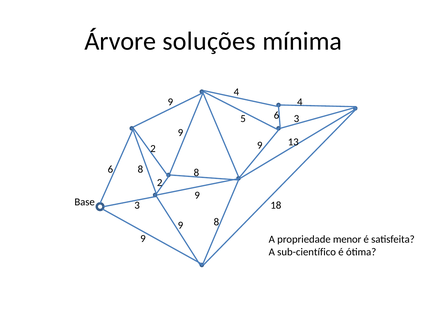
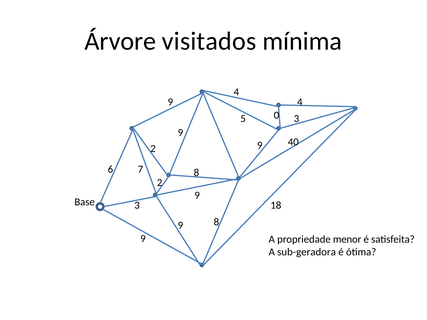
soluções: soluções -> visitados (209, 41)
5 6: 6 -> 0 (276, 115)
13: 13 -> 40 (293, 142)
6 8: 8 -> 7 (140, 169)
sub-científico: sub-científico -> sub-geradora (307, 252)
